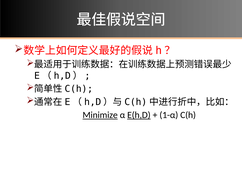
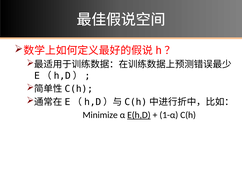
Minimize underline: present -> none (100, 115)
